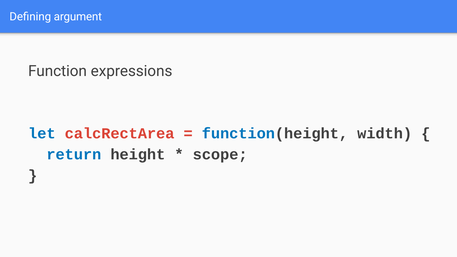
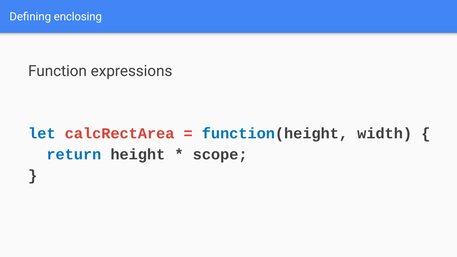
argument: argument -> enclosing (78, 17)
